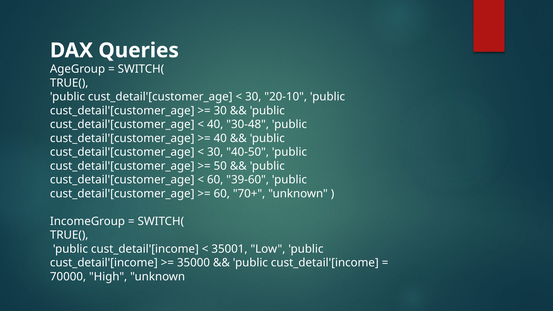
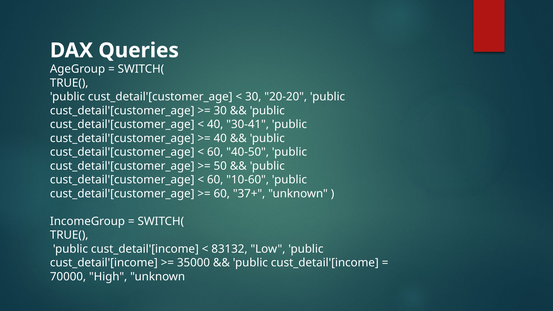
20-10: 20-10 -> 20-20 (286, 97)
30-48: 30-48 -> 30-41 (248, 124)
30: 30 -> 60 (215, 152)
39-60: 39-60 -> 10-60 (248, 180)
70+: 70+ -> 37+ (249, 194)
35001: 35001 -> 83132 (229, 249)
